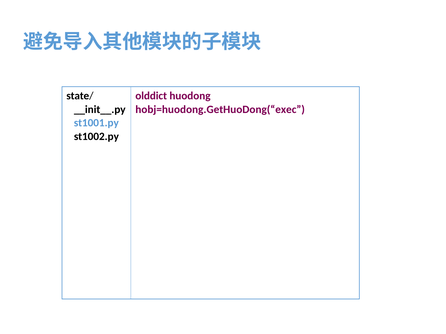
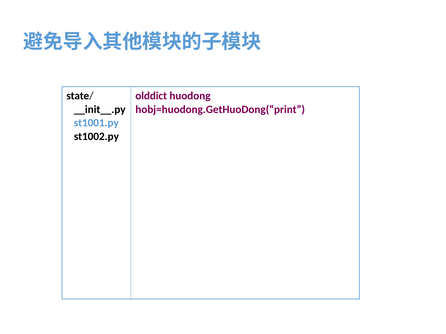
hobj=huodong.GetHuoDong(“exec: hobj=huodong.GetHuoDong(“exec -> hobj=huodong.GetHuoDong(“print (220, 110)
